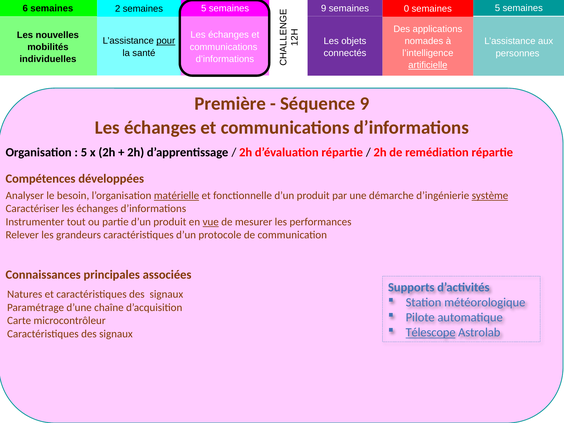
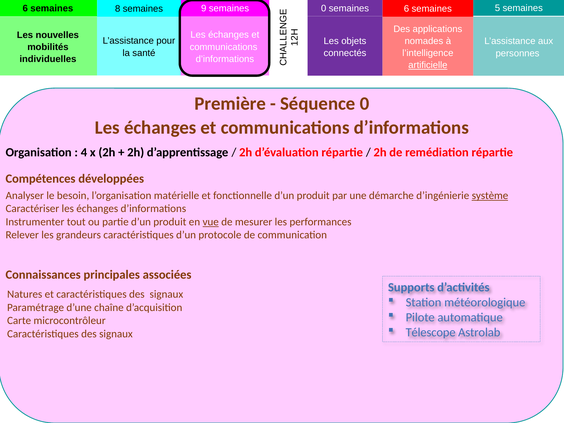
semaines 2: 2 -> 8 (118, 9)
semaines 5: 5 -> 9 (204, 9)
semaines 9: 9 -> 0 (324, 8)
semaines 0: 0 -> 6 (406, 9)
pour underline: present -> none (166, 41)
Séquence 9: 9 -> 0 (364, 104)
5: 5 -> 4 (84, 152)
matérielle underline: present -> none (177, 195)
Télescope underline: present -> none (431, 332)
